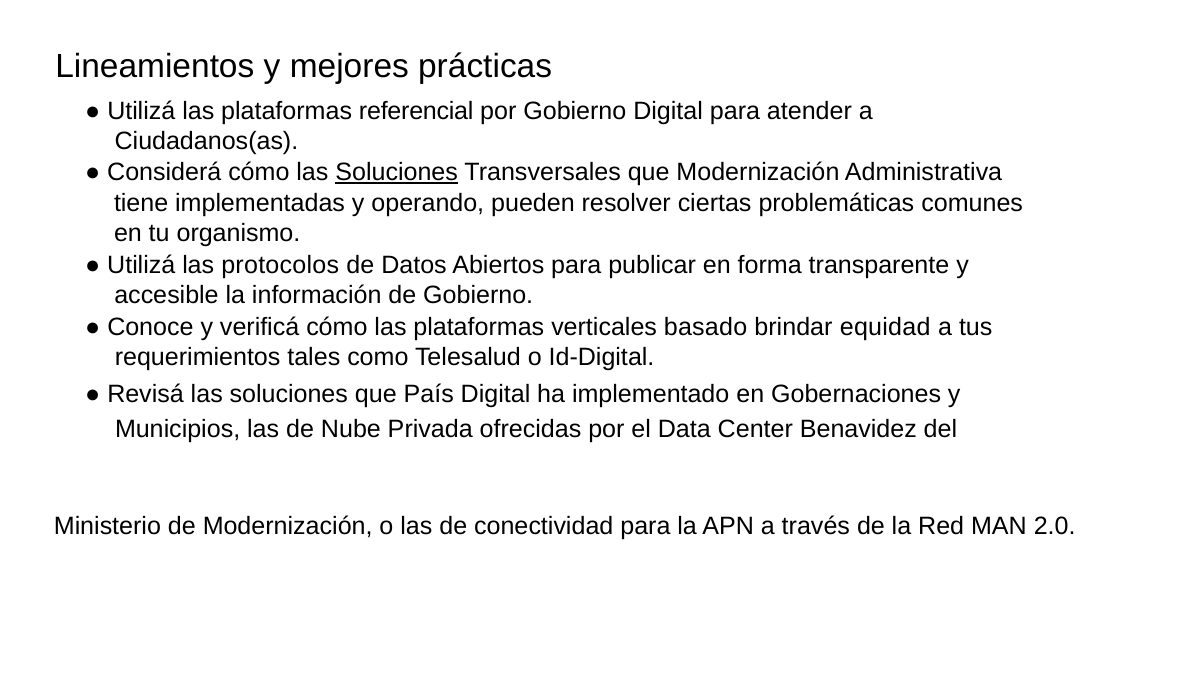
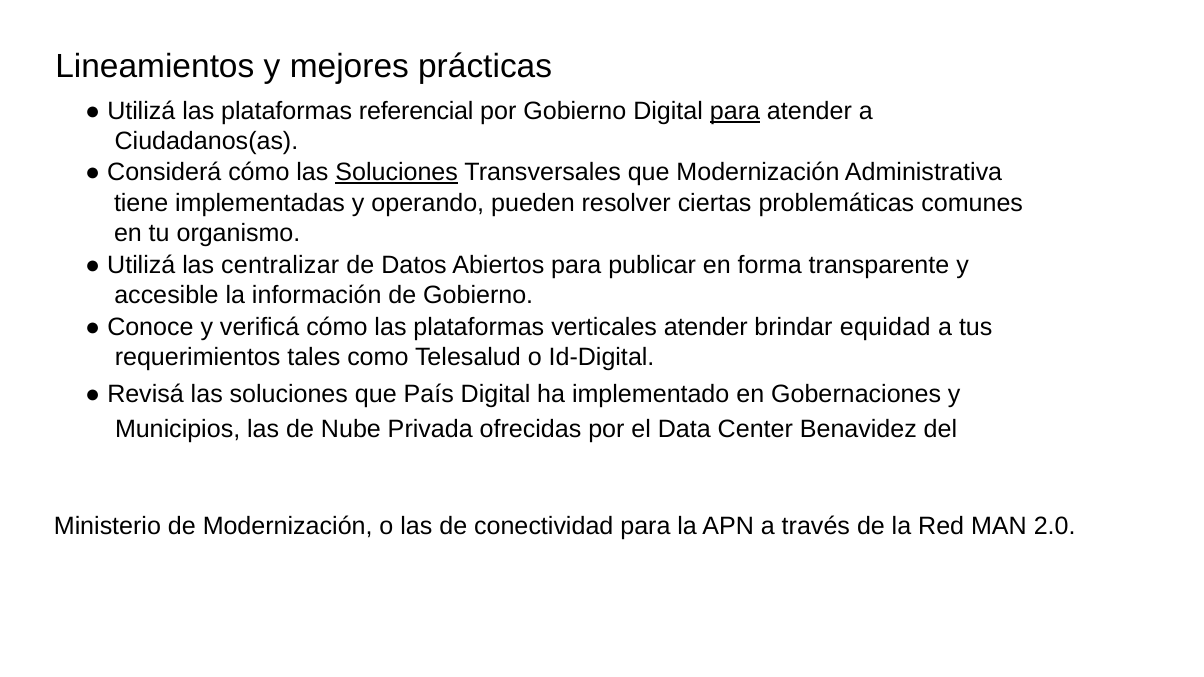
para underline: none -> present (735, 111)
protocolos: protocolos -> centralizar (280, 265)
verticales basado: basado -> atender (706, 327)
